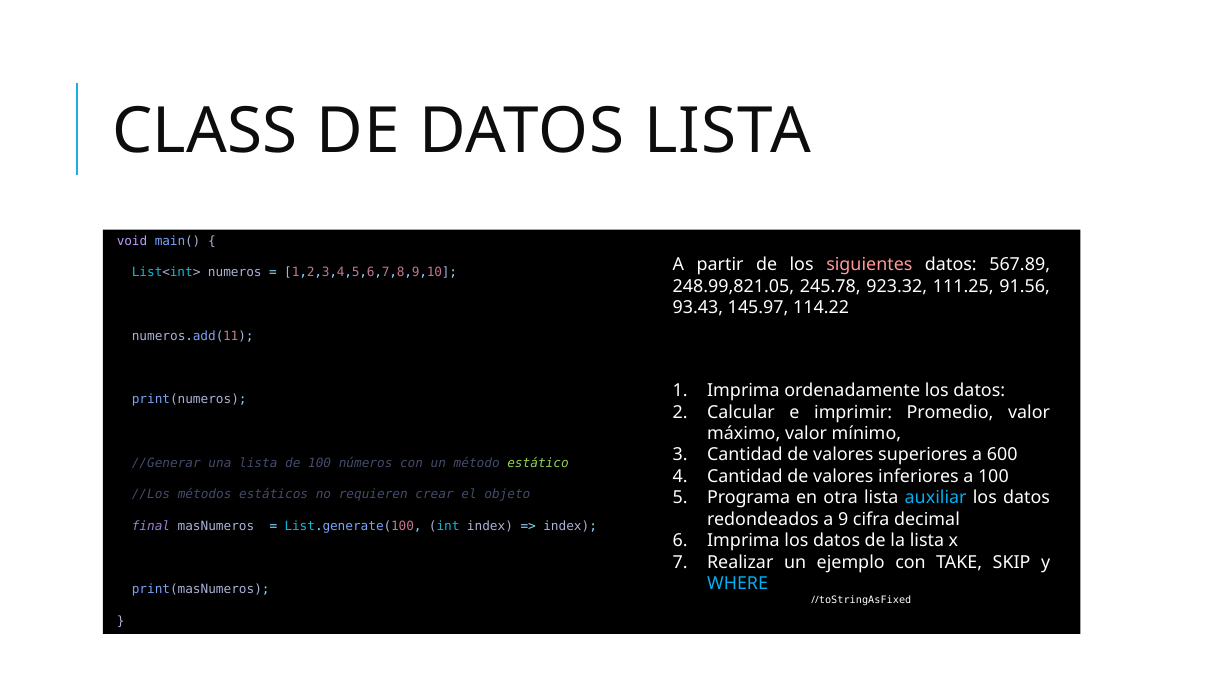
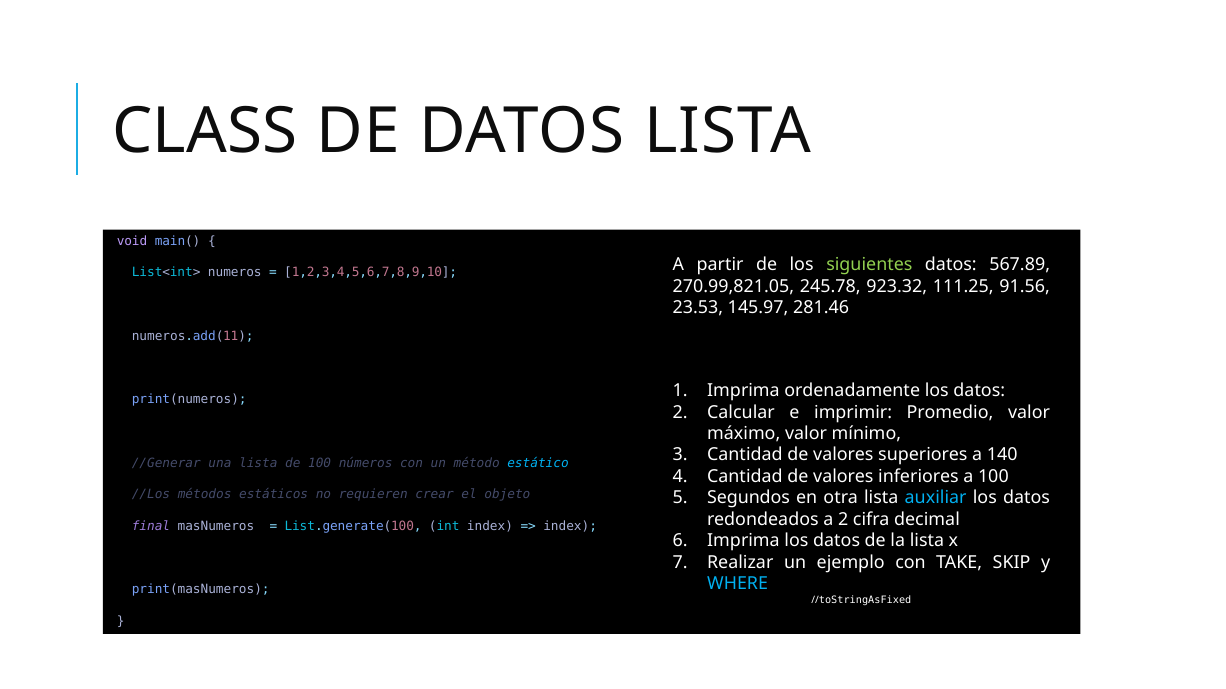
siguientes colour: pink -> light green (869, 265)
248.99,821.05: 248.99,821.05 -> 270.99,821.05 (733, 287)
93.43: 93.43 -> 23.53 (698, 308)
114.22: 114.22 -> 281.46 (821, 308)
600: 600 -> 140 (1002, 455)
estático colour: light green -> light blue (538, 463)
Programa: Programa -> Segundos (749, 498)
a 9: 9 -> 2 (843, 520)
